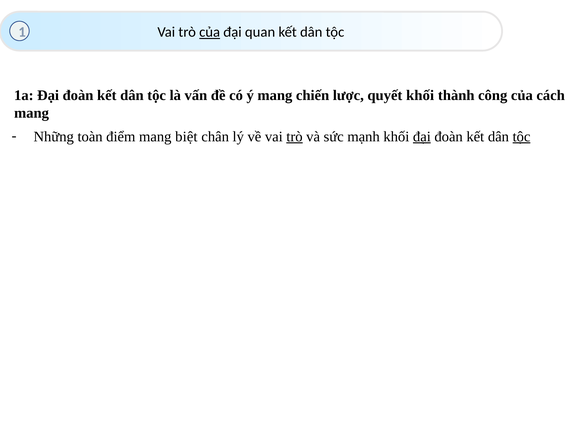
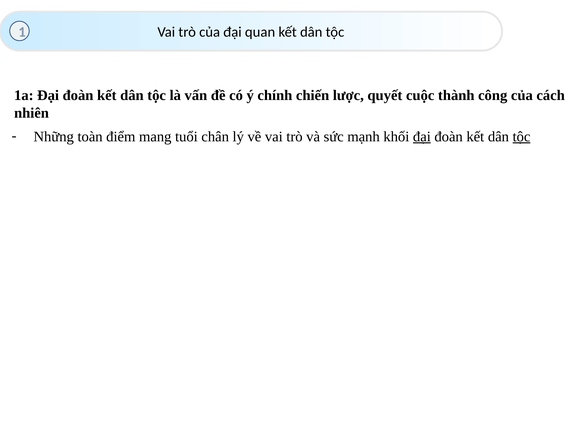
của underline: present -> none (210, 32)
ý mang: mang -> chính (275, 95)
quyết khối: khối -> cuộc (420, 95)
mang: mang -> nhiên (32, 113)
biệt: biệt -> tuổi (186, 137)
trò underline: present -> none (295, 137)
